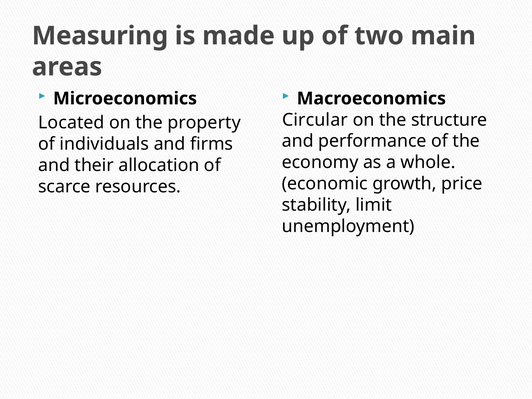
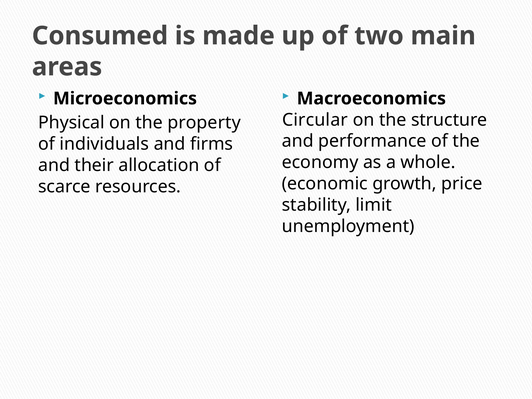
Measuring: Measuring -> Consumed (100, 36)
Located: Located -> Physical (71, 123)
